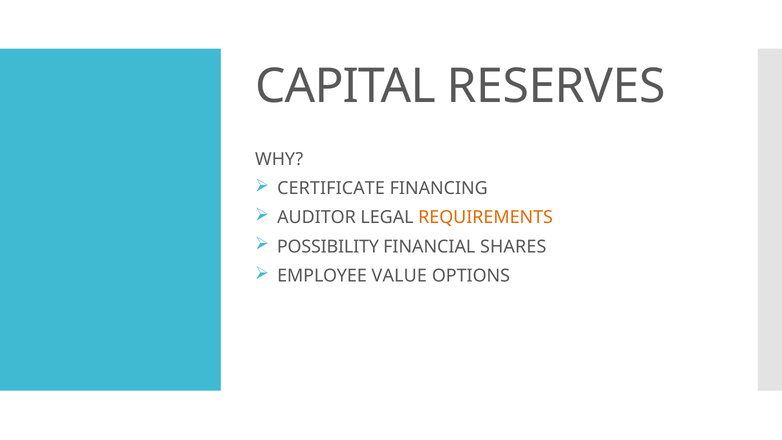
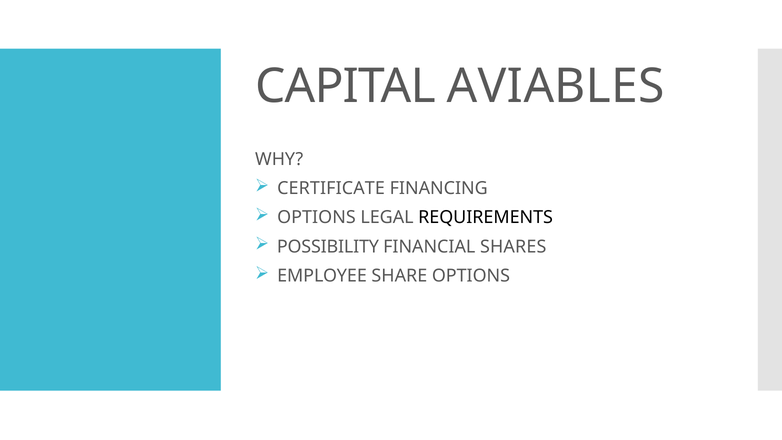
RESERVES: RESERVES -> AVIABLES (556, 86)
AUDITOR: AUDITOR -> OPTIONS (316, 218)
REQUIREMENTS colour: orange -> black (486, 218)
VALUE: VALUE -> SHARE (399, 276)
